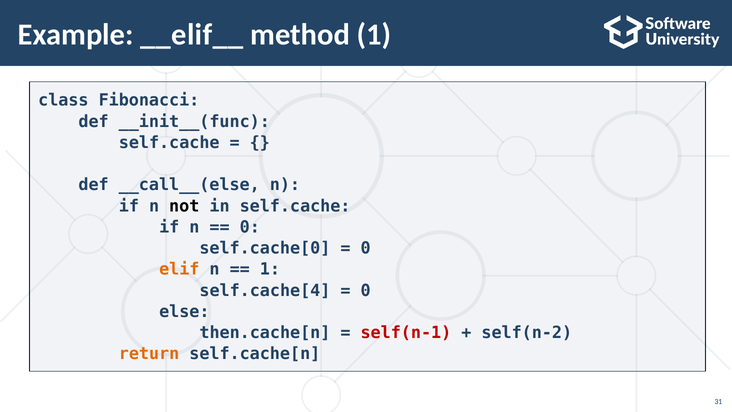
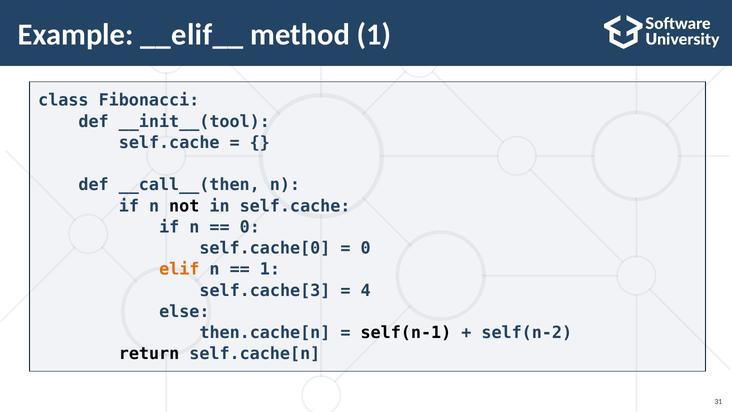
__init__(func: __init__(func -> __init__(tool (194, 121)
__call__(else: __call__(else -> __call__(then (189, 185)
self.cache[4: self.cache[4 -> self.cache[3 (265, 290)
0: 0 -> 4 (366, 290)
self(n-1 colour: red -> black (406, 333)
return colour: orange -> black (149, 354)
